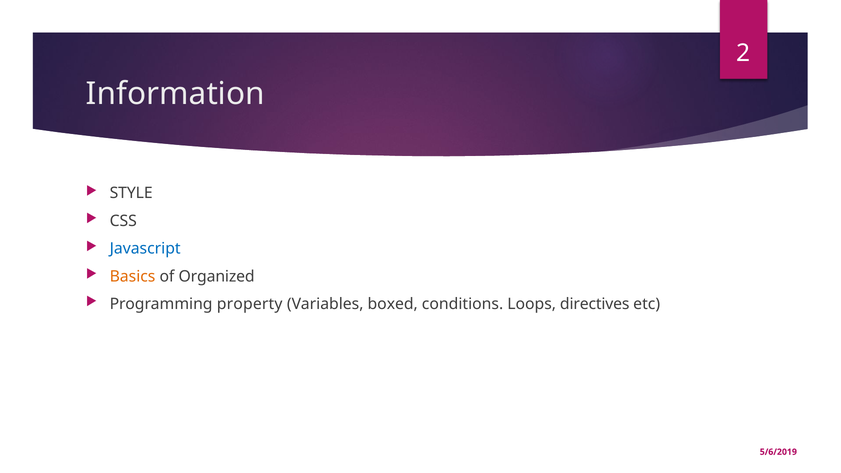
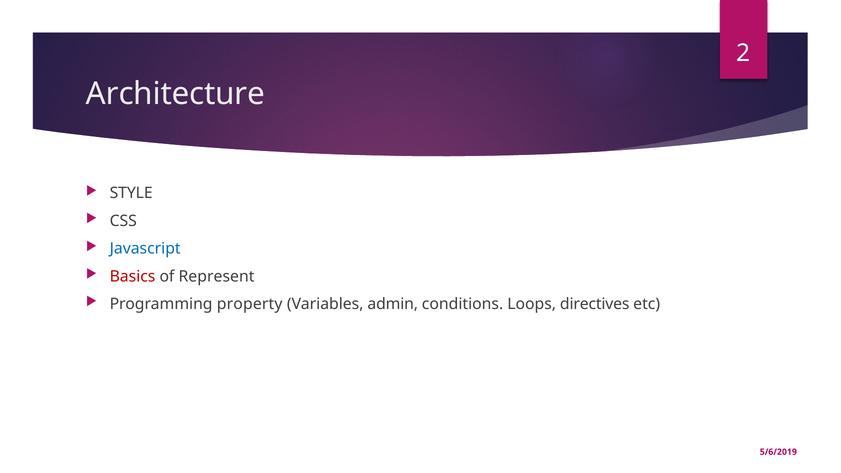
Information: Information -> Architecture (175, 94)
Basics colour: orange -> red (133, 276)
Organized: Organized -> Represent (217, 276)
boxed: boxed -> admin (393, 304)
